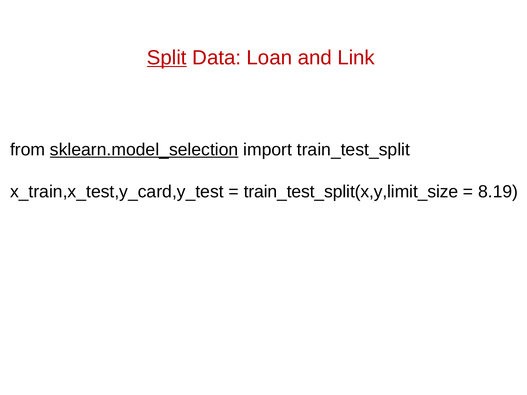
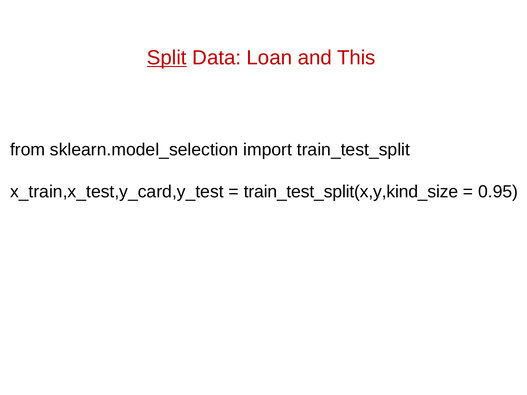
Link: Link -> This (356, 58)
sklearn.model_selection underline: present -> none (144, 150)
train_test_split(x,y,limit_size: train_test_split(x,y,limit_size -> train_test_split(x,y,kind_size (351, 192)
8.19: 8.19 -> 0.95 (498, 192)
